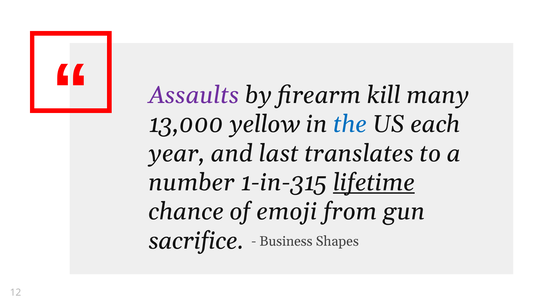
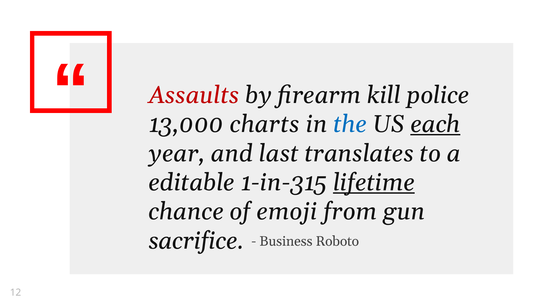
Assaults colour: purple -> red (194, 95)
many: many -> police (438, 95)
yellow: yellow -> charts (265, 124)
each underline: none -> present (435, 124)
number: number -> editable (192, 182)
Shapes: Shapes -> Roboto (337, 241)
